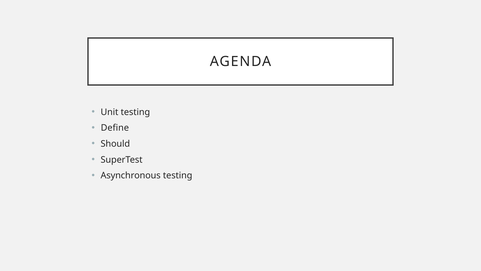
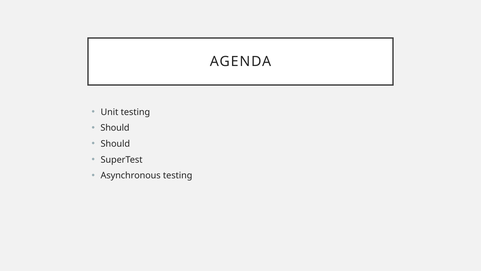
Define: Define -> Should (115, 128)
